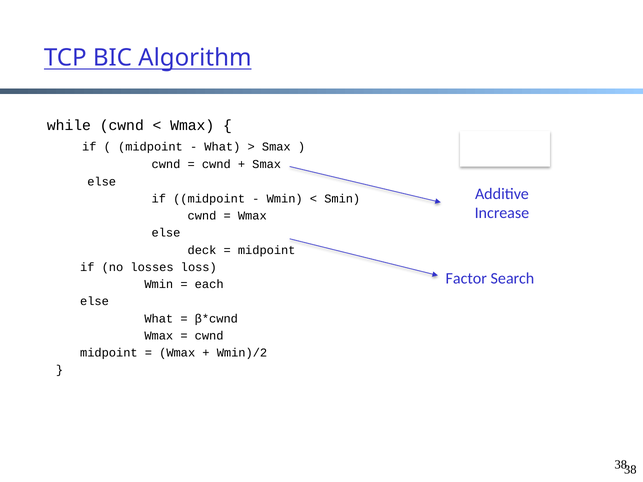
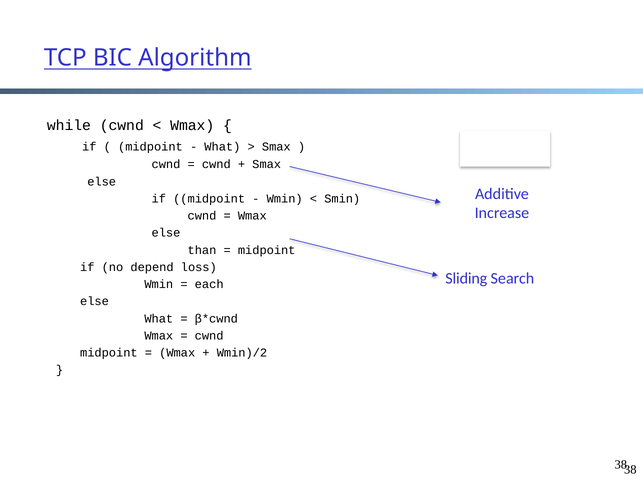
deck: deck -> than (202, 250)
losses: losses -> depend (152, 267)
Factor: Factor -> Sliding (466, 278)
